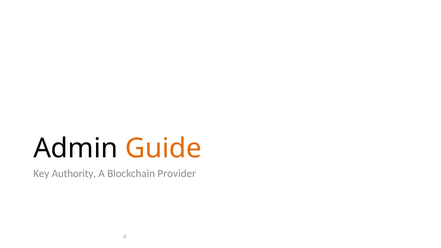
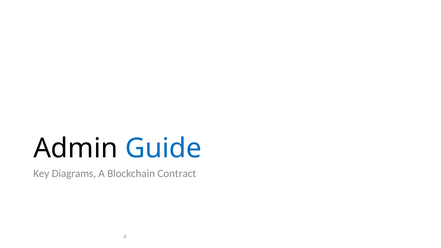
Guide colour: orange -> blue (163, 148)
Authority: Authority -> Diagrams (74, 174)
Provider: Provider -> Contract (177, 174)
